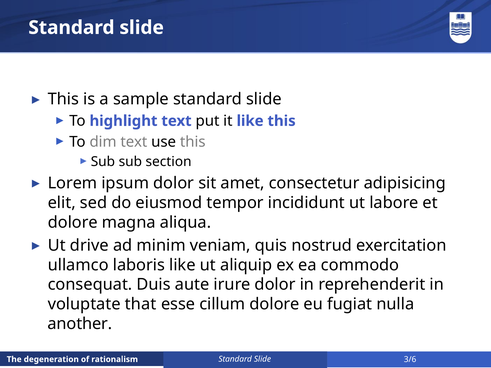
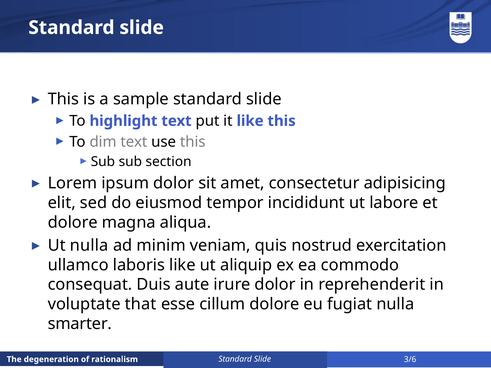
Ut drive: drive -> nulla (89, 245)
another: another -> smarter (80, 324)
